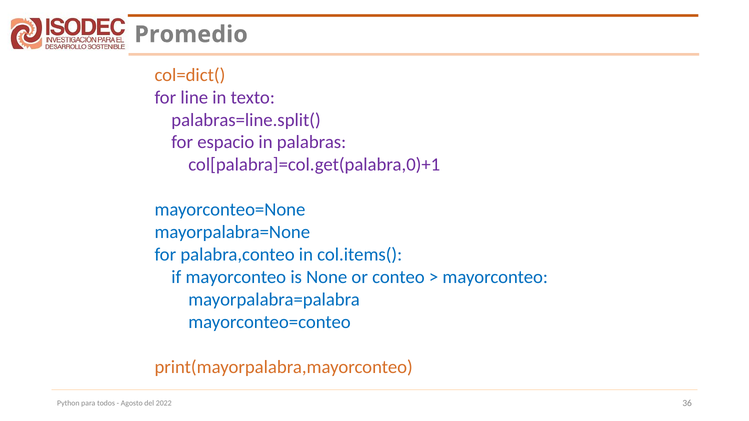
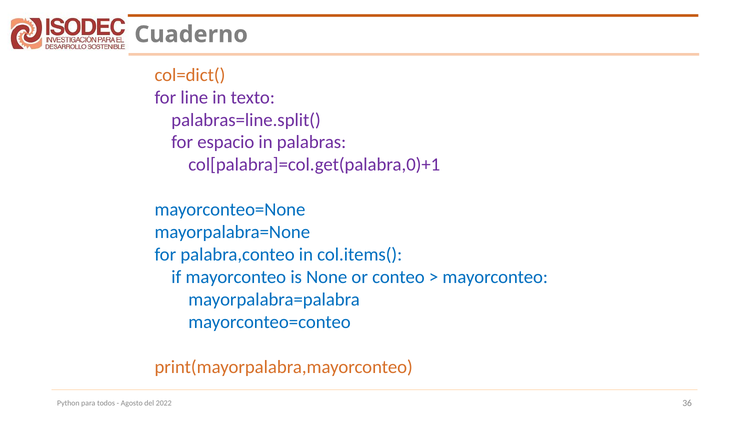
Promedio: Promedio -> Cuaderno (191, 34)
